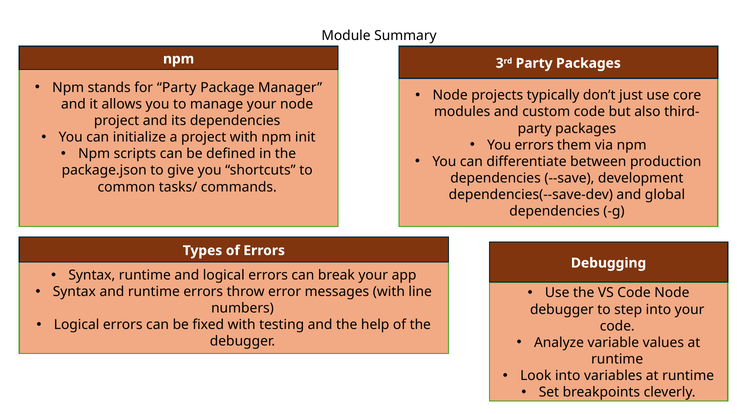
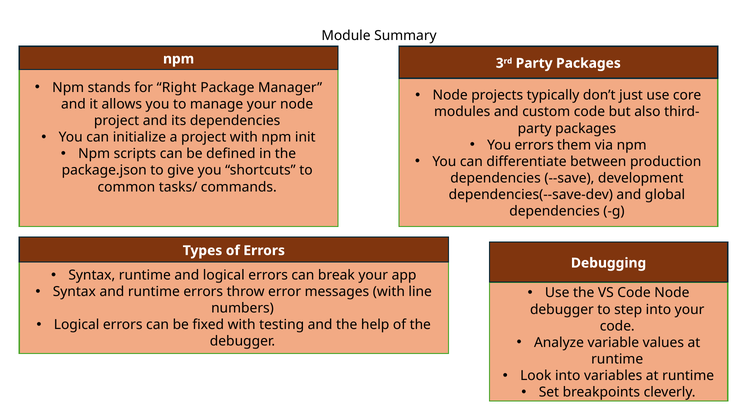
for Party: Party -> Right (177, 88)
